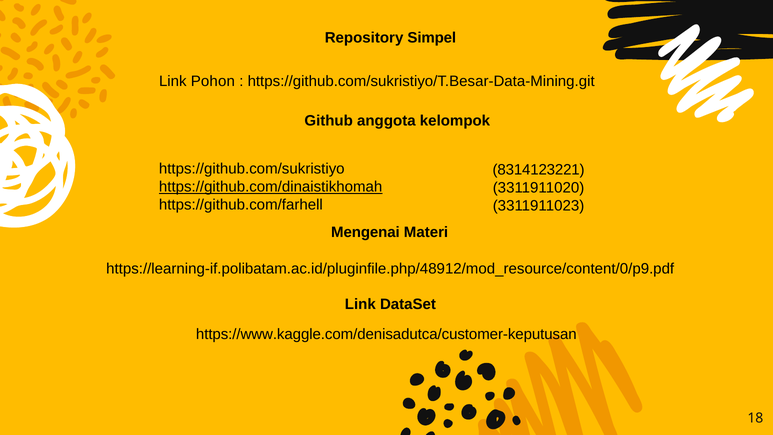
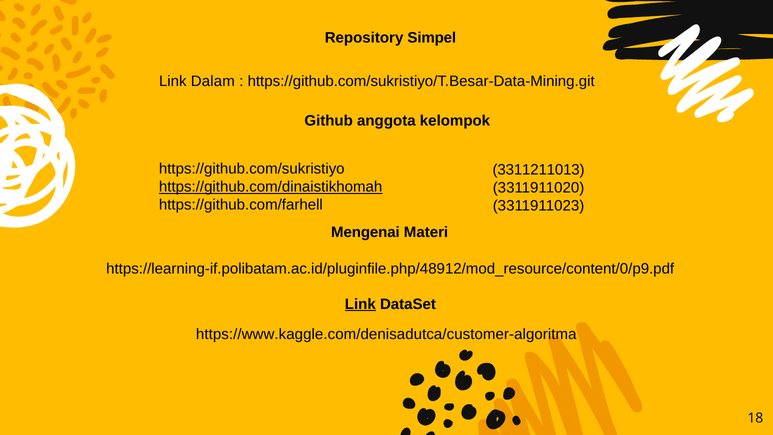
Pohon: Pohon -> Dalam (213, 81)
8314123221: 8314123221 -> 3311211013 (539, 170)
Link underline: none -> present (360, 304)
https://www.kaggle.com/denisadutca/customer-keputusan: https://www.kaggle.com/denisadutca/customer-keputusan -> https://www.kaggle.com/denisadutca/customer-algoritma (386, 334)
